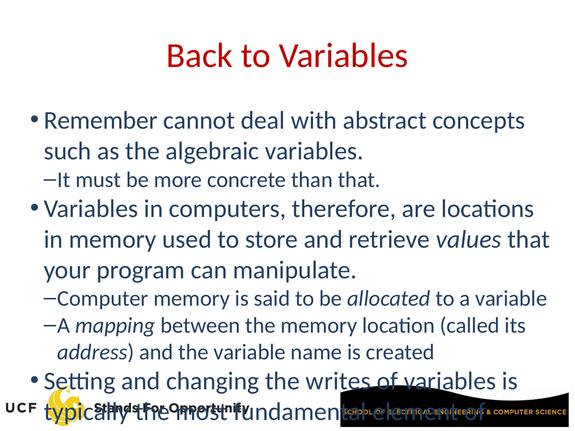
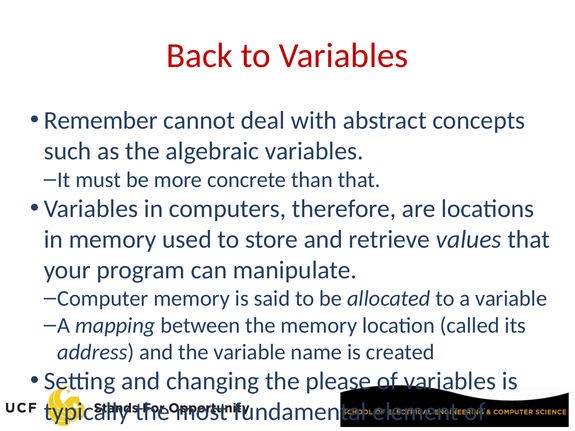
writes: writes -> please (338, 381)
